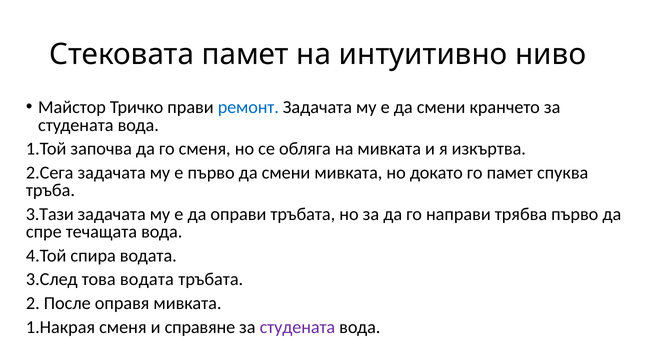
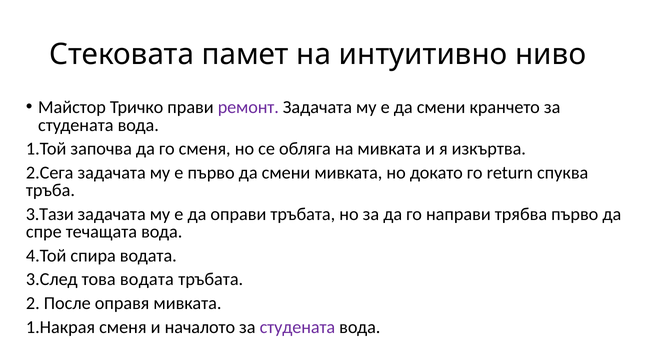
ремонт colour: blue -> purple (248, 107)
го памет: памет -> return (510, 173)
справяне: справяне -> началото (200, 327)
